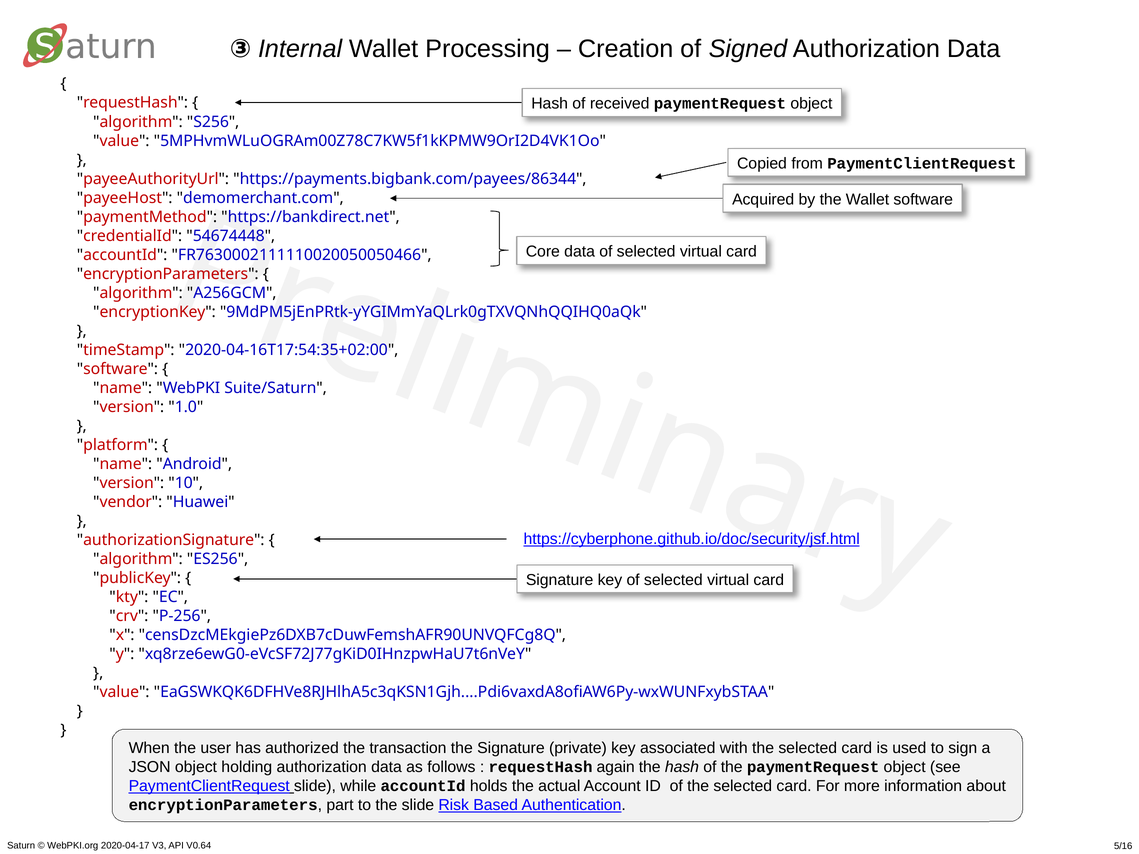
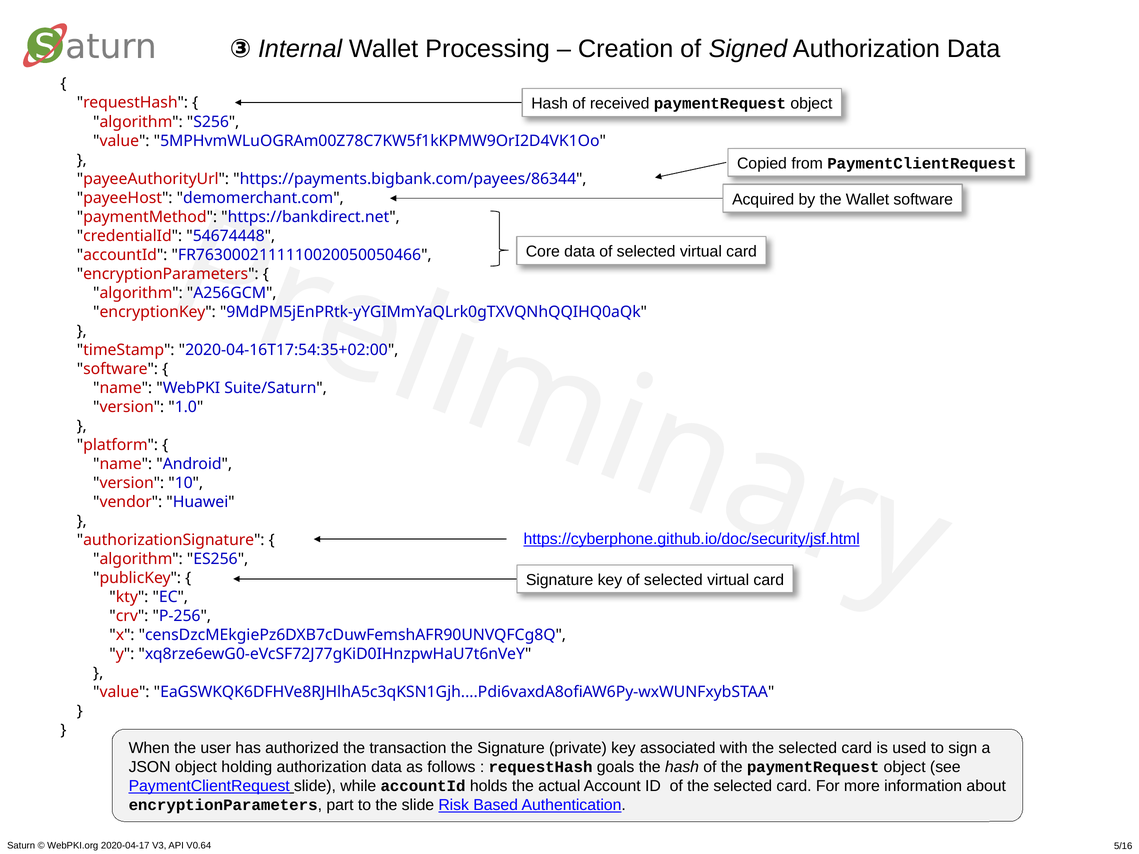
again: again -> goals (616, 767)
